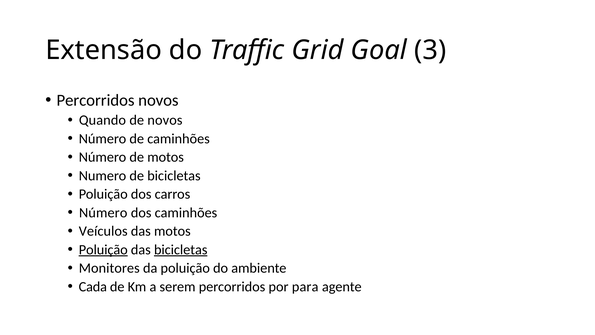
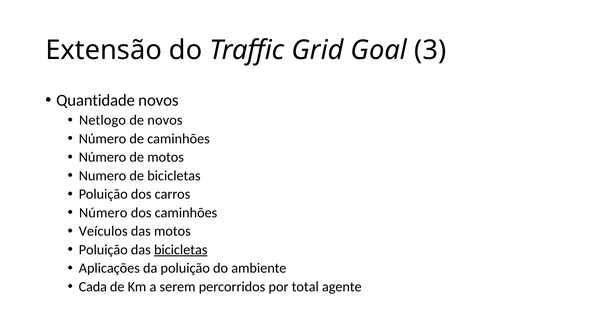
Percorridos: Percorridos -> Quantidade (96, 100)
Quando: Quando -> Netlogo (102, 120)
Poluição underline: present -> none (103, 250)
Monitores: Monitores -> Aplicações (109, 268)
para: para -> total (305, 286)
